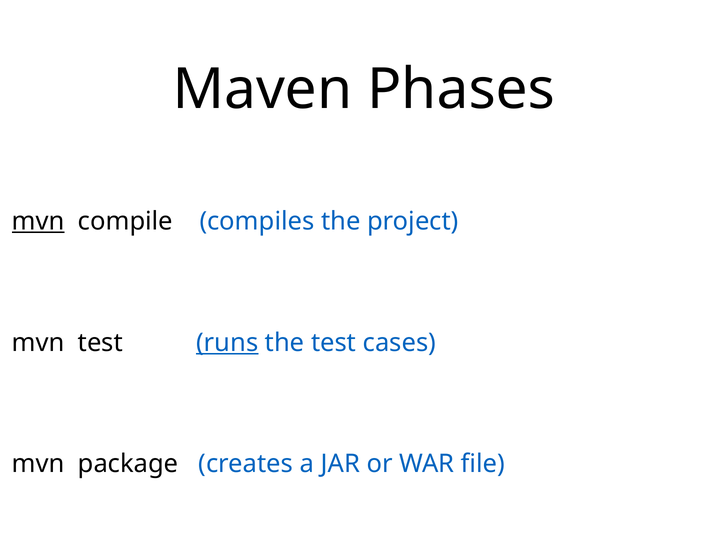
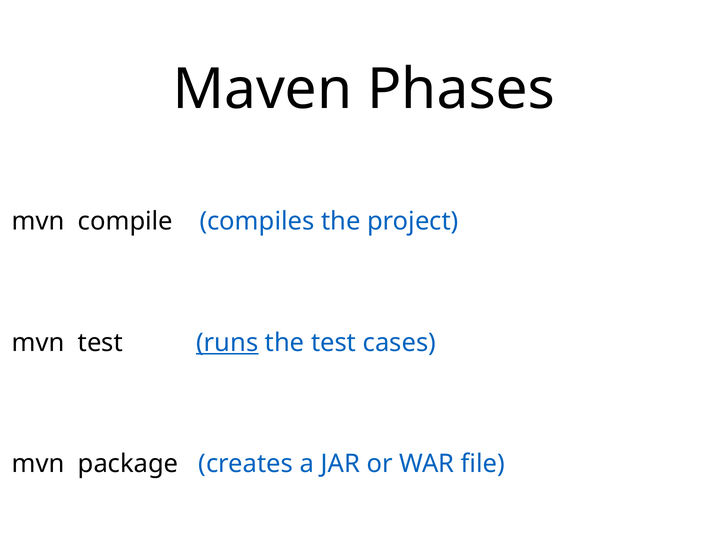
mvn underline: present -> none (38, 221)
